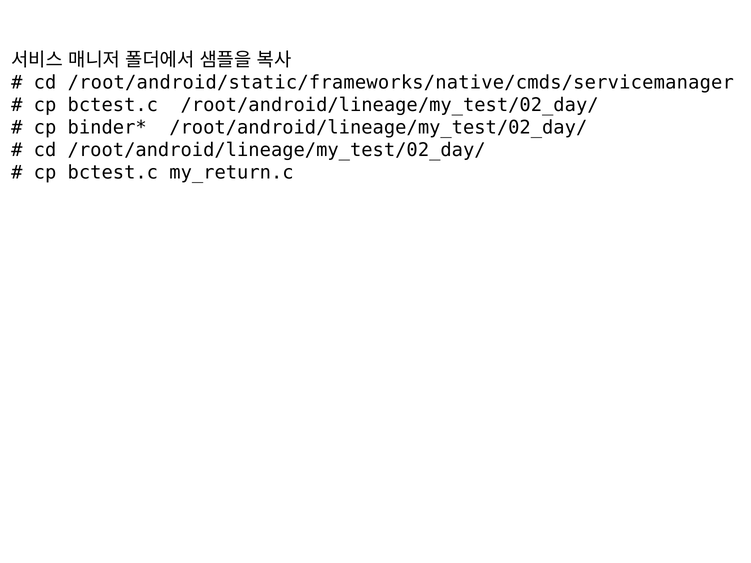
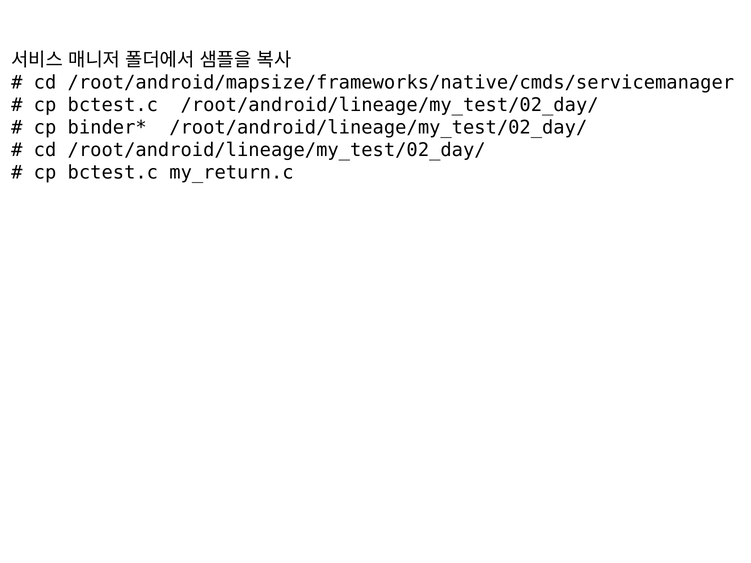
/root/android/static/frameworks/native/cmds/servicemanager: /root/android/static/frameworks/native/cmds/servicemanager -> /root/android/mapsize/frameworks/native/cmds/servicemanager (401, 83)
